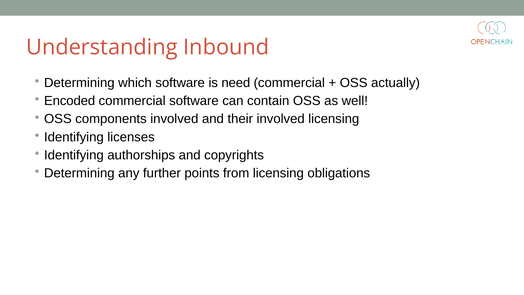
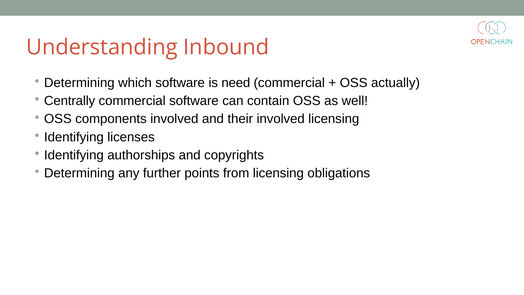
Encoded: Encoded -> Centrally (70, 101)
